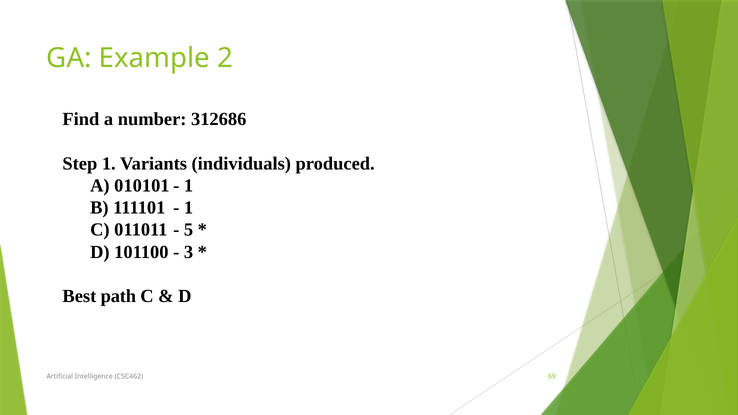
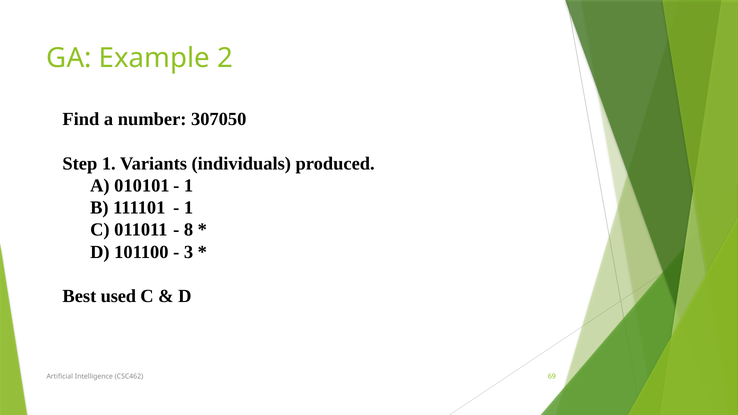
312686: 312686 -> 307050 (219, 119)
5: 5 -> 8 (189, 230)
path: path -> used (118, 296)
